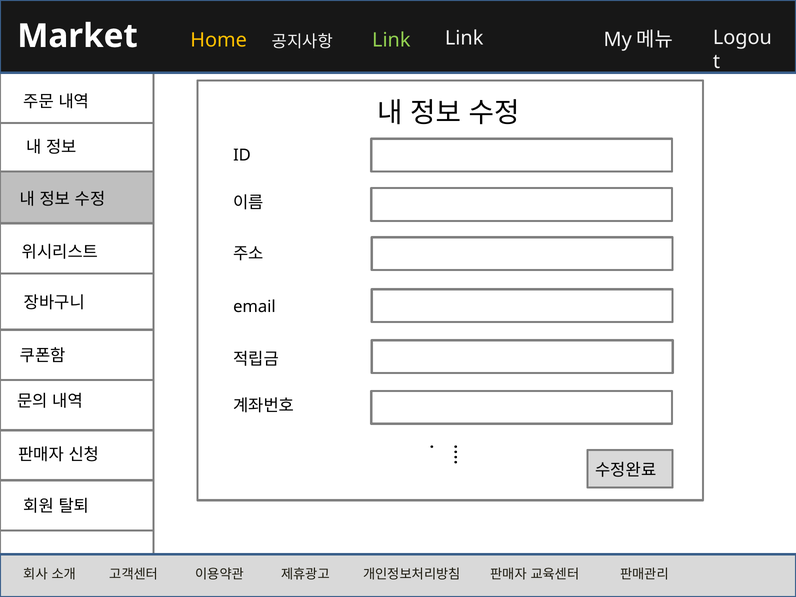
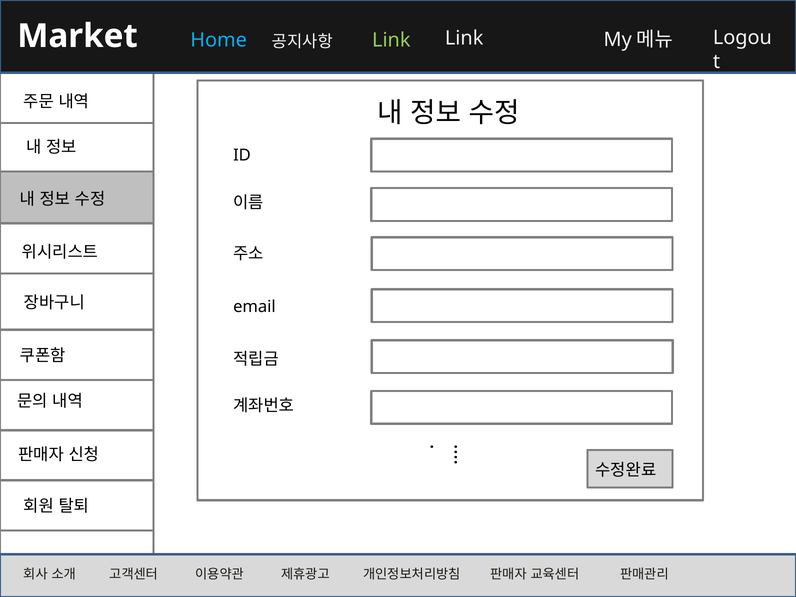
Home colour: yellow -> light blue (219, 40)
